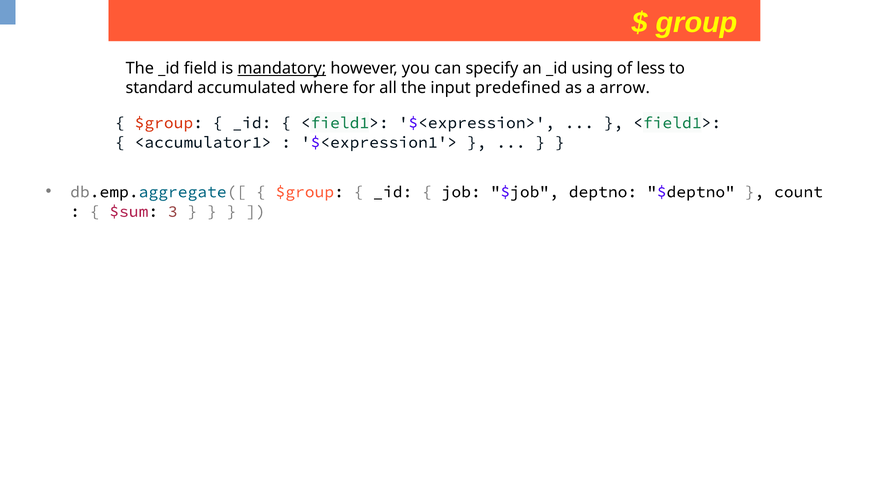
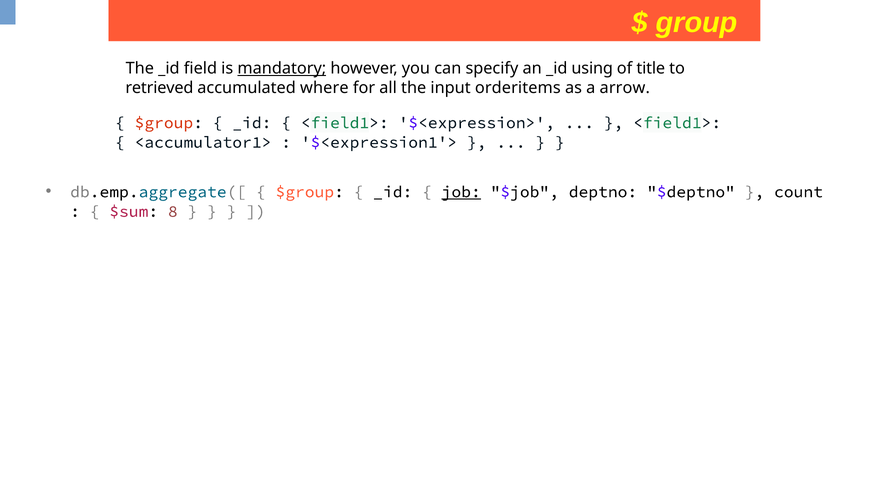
less: less -> title (651, 68)
standard: standard -> retrieved (159, 88)
predefined: predefined -> orderitems (518, 88)
job underline: none -> present (461, 192)
3: 3 -> 8 (173, 211)
